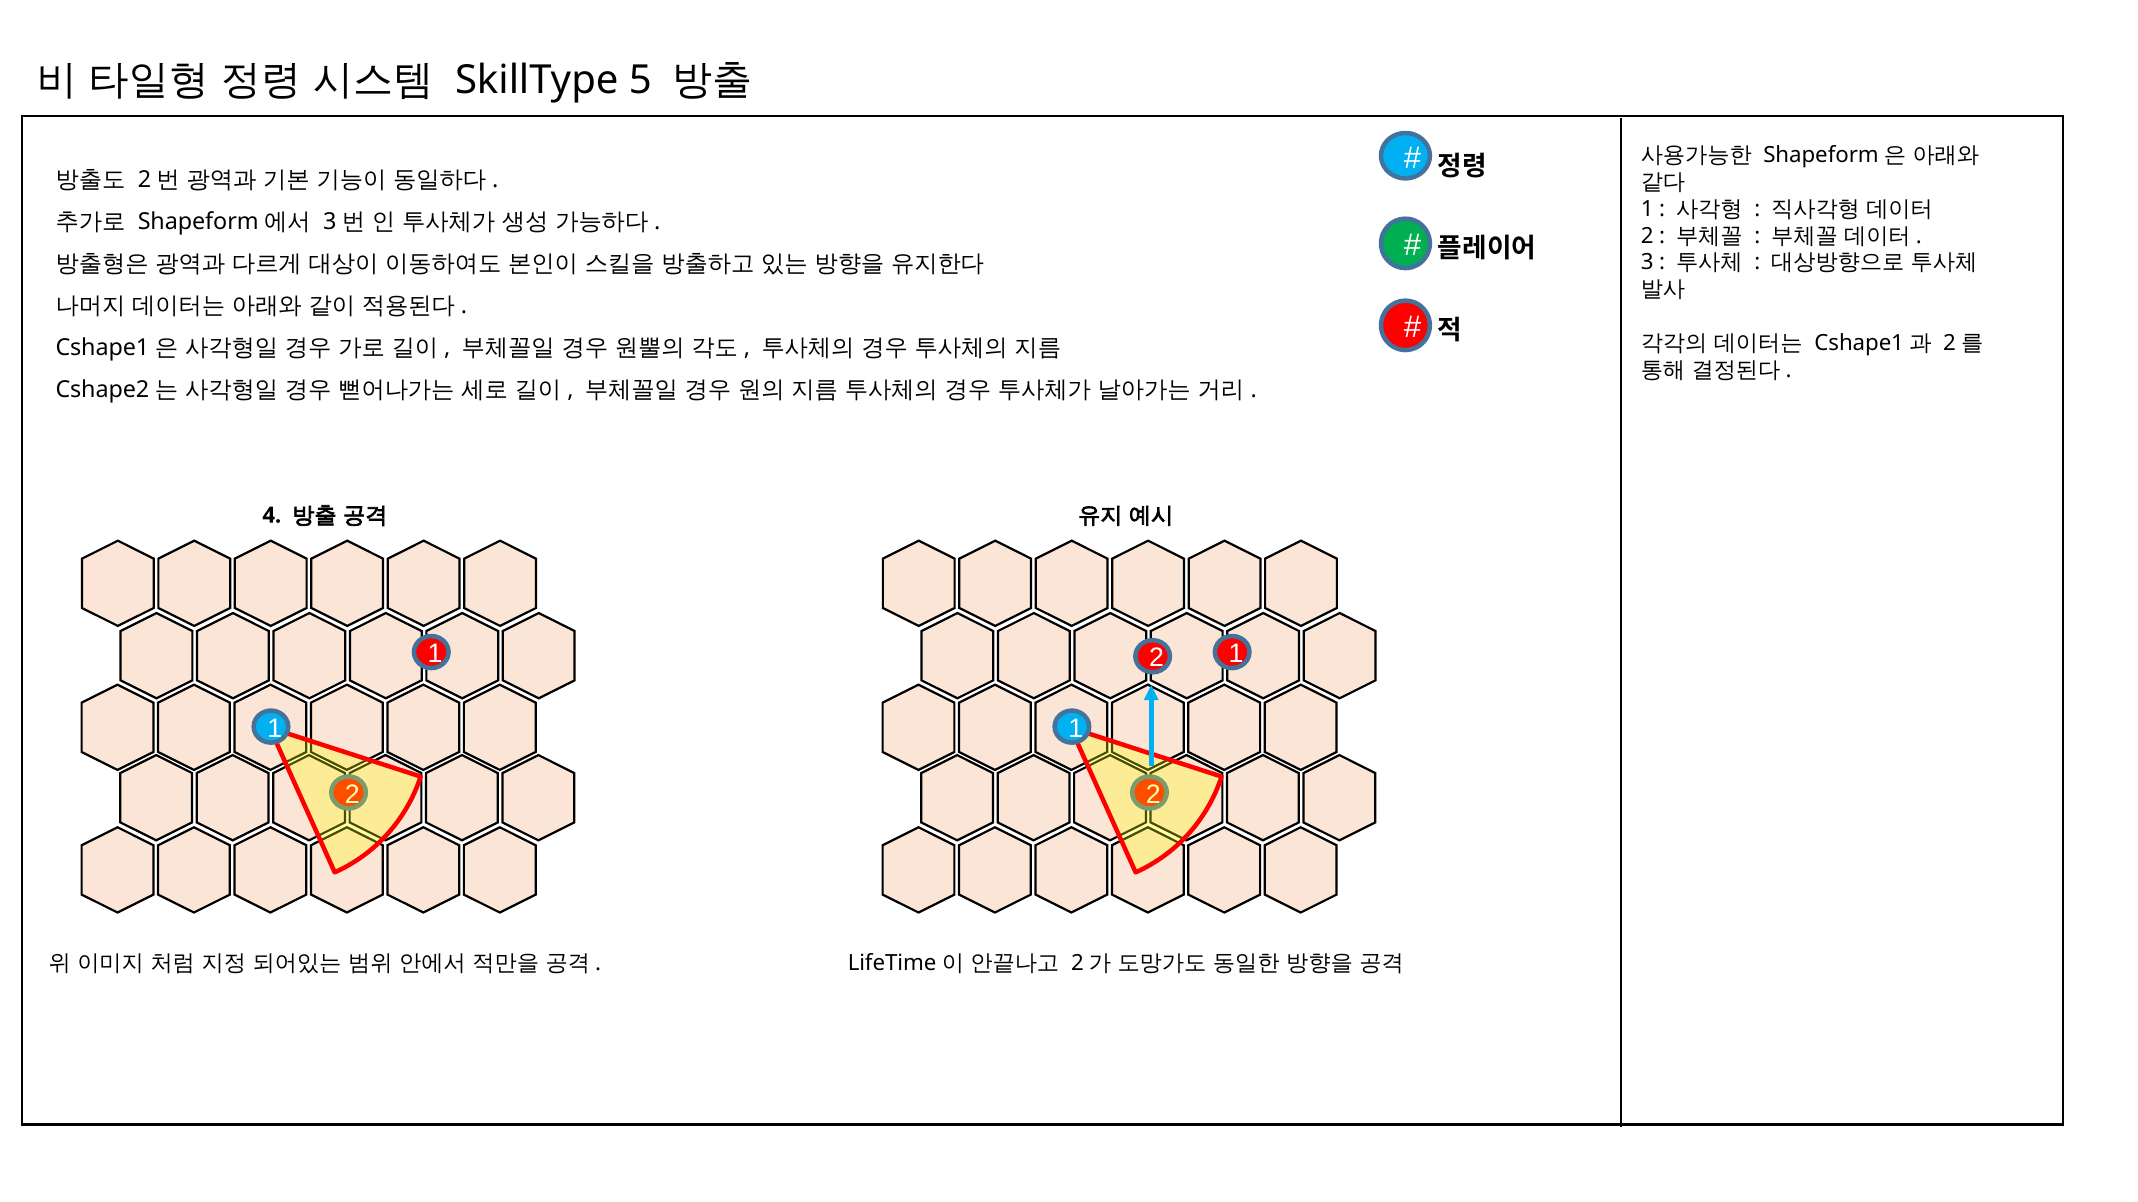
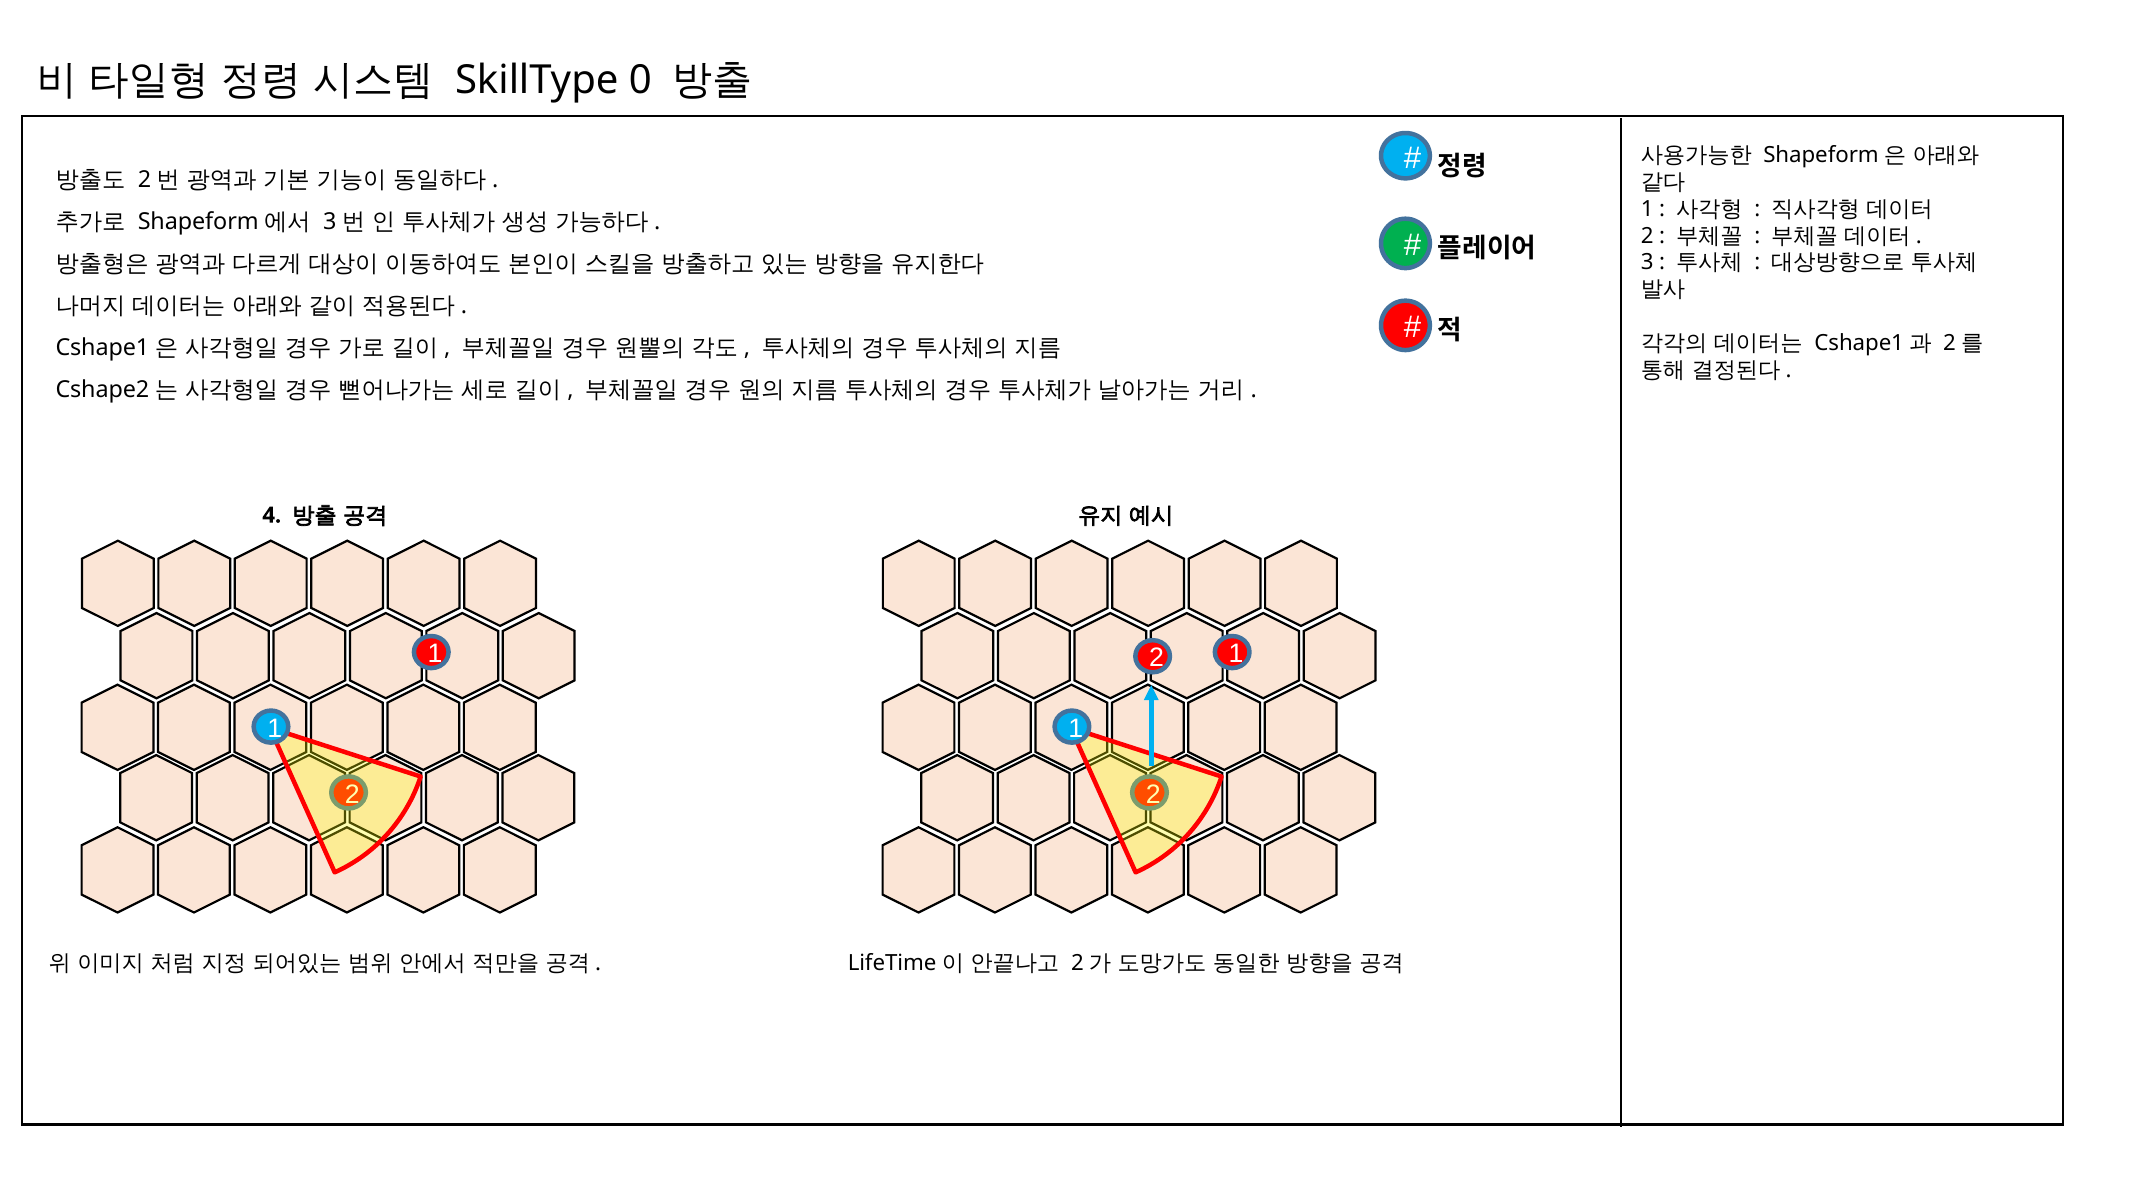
5: 5 -> 0 (640, 80)
